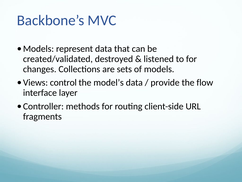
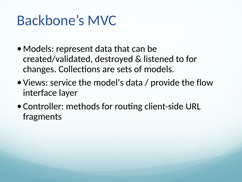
control: control -> service (63, 82)
